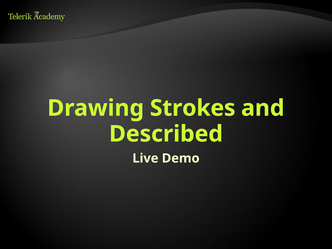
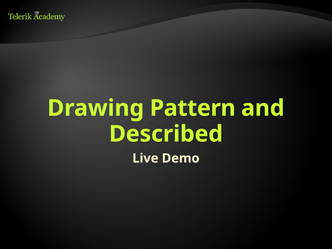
Strokes: Strokes -> Pattern (193, 108)
